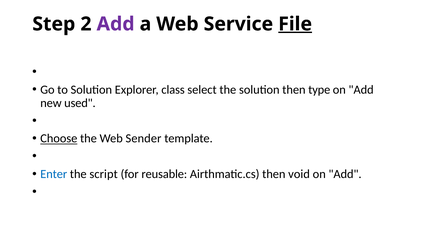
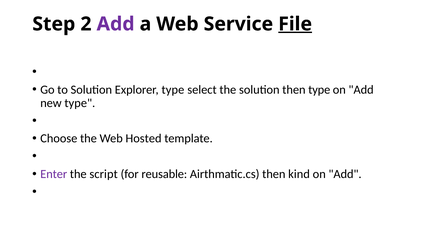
Explorer class: class -> type (173, 89)
new used: used -> type (80, 103)
Choose underline: present -> none (59, 138)
Sender: Sender -> Hosted (144, 138)
Enter colour: blue -> purple (54, 174)
void: void -> kind (299, 174)
